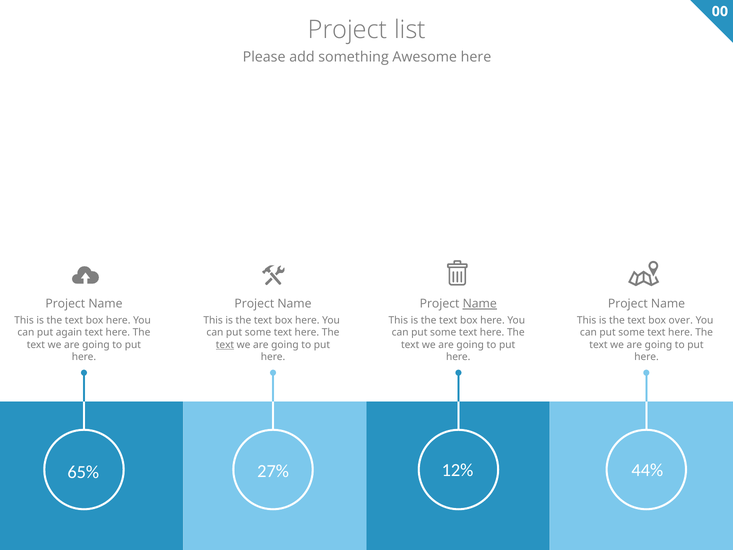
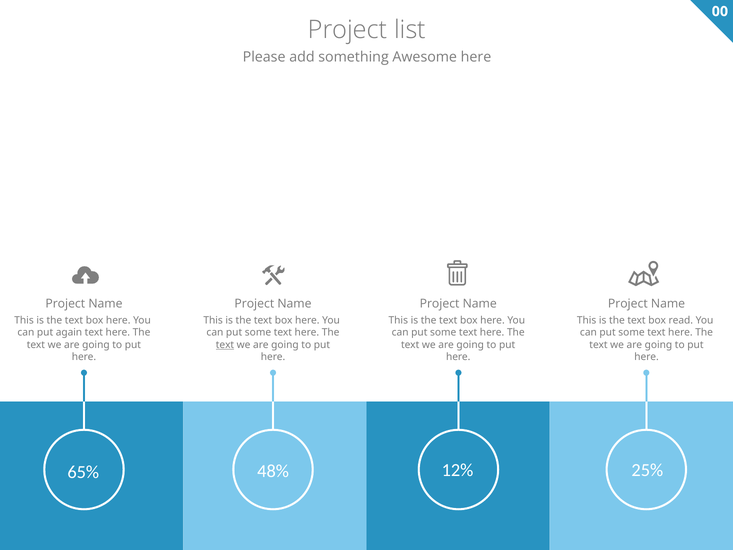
Name underline: present -> none (480, 304)
over: over -> read (681, 320)
27%: 27% -> 48% (273, 471)
44%: 44% -> 25% (647, 470)
